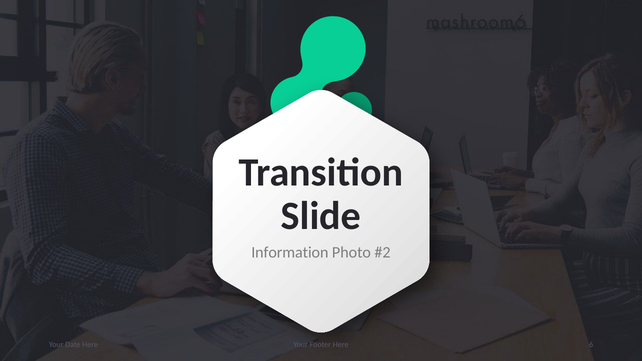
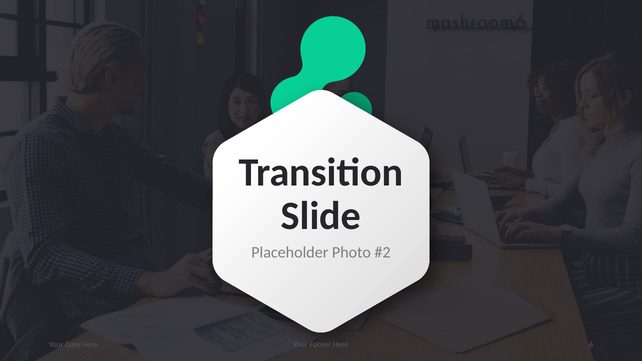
Information: Information -> Placeholder (290, 253)
